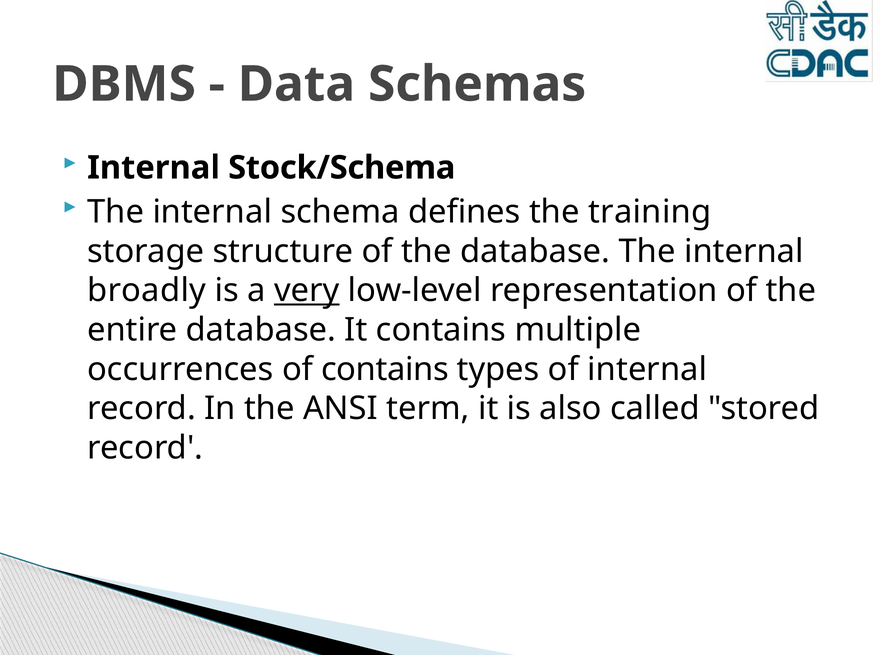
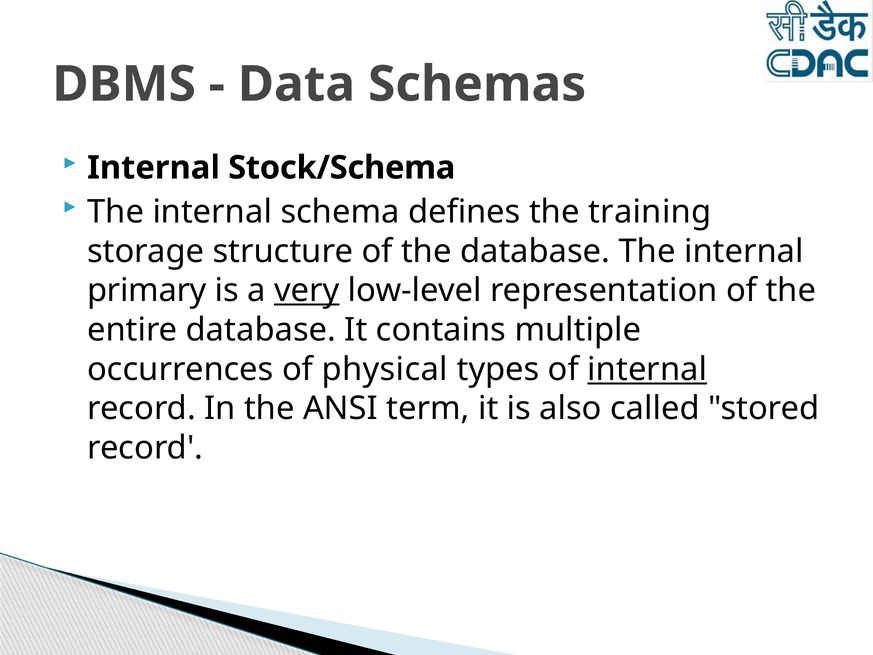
broadly: broadly -> primary (147, 290)
of contains: contains -> physical (385, 369)
internal underline: none -> present (647, 369)
